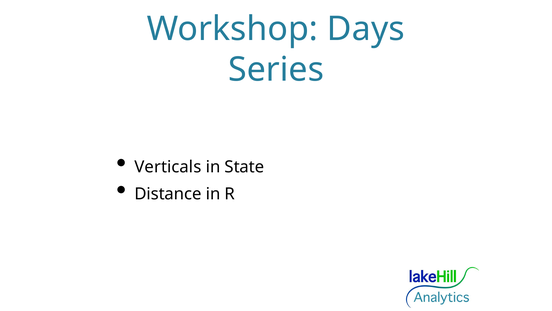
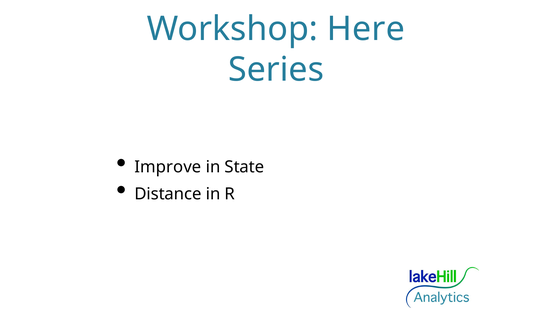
Days: Days -> Here (366, 29)
Verticals: Verticals -> Improve (168, 167)
